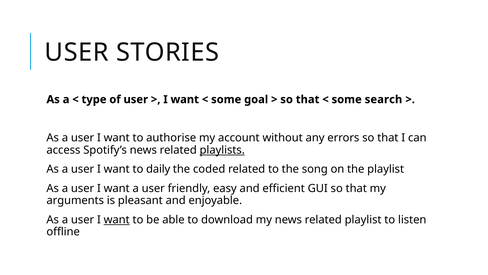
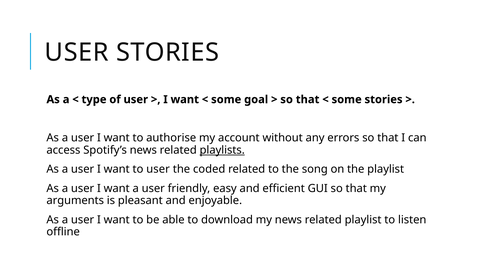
some search: search -> stories (384, 99)
to daily: daily -> user (158, 169)
want underline: present -> none (117, 219)
